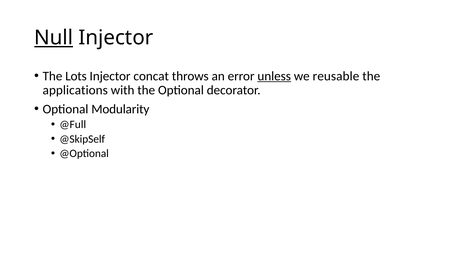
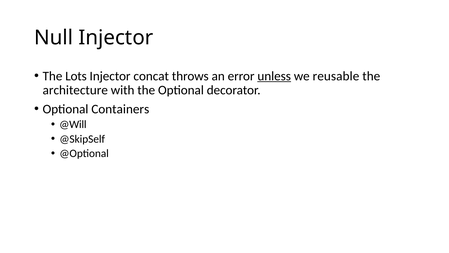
Null underline: present -> none (54, 38)
applications: applications -> architecture (75, 90)
Modularity: Modularity -> Containers (120, 109)
@Full: @Full -> @Will (73, 124)
